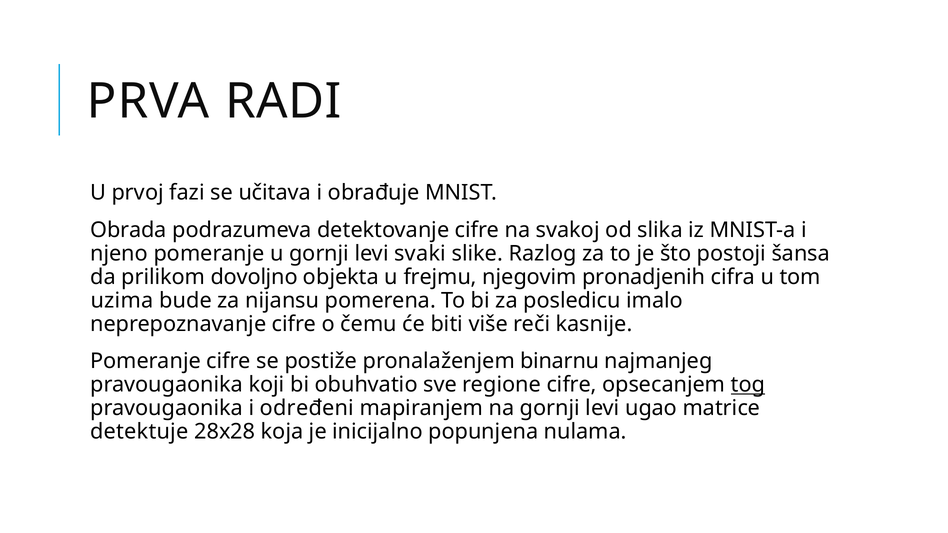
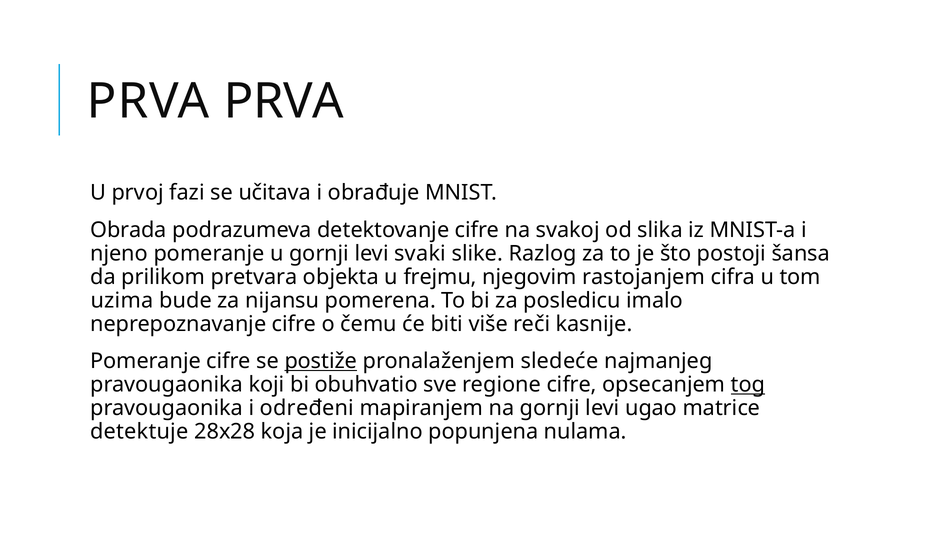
PRVA RADI: RADI -> PRVA (284, 102)
dovoljno: dovoljno -> pretvara (254, 277)
pronadjenih: pronadjenih -> rastojanjem (644, 277)
postiže underline: none -> present (321, 361)
binarnu: binarnu -> sledeće (559, 361)
